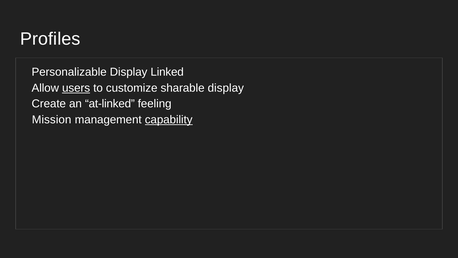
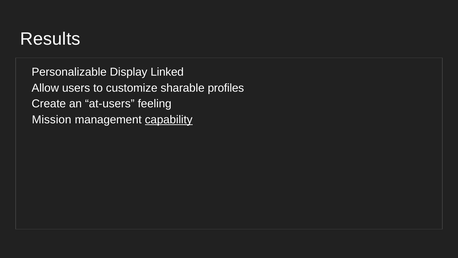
Profiles: Profiles -> Results (50, 39)
users underline: present -> none (76, 88)
sharable display: display -> profiles (226, 88)
at-linked: at-linked -> at-users (110, 104)
